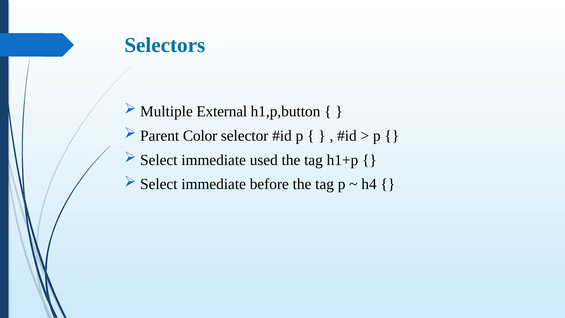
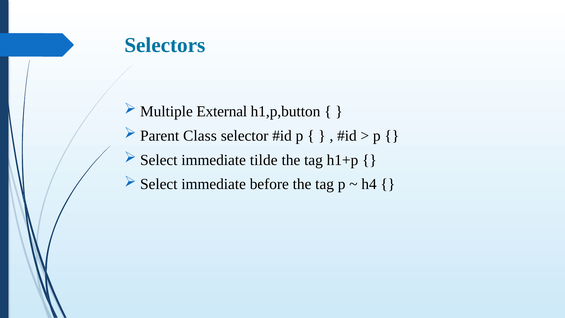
Color: Color -> Class (200, 136)
used: used -> tilde (264, 160)
